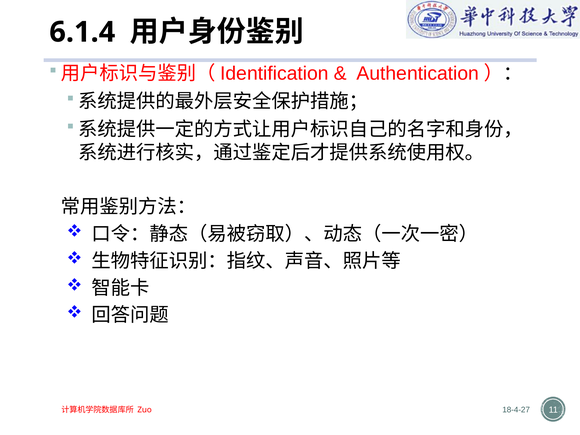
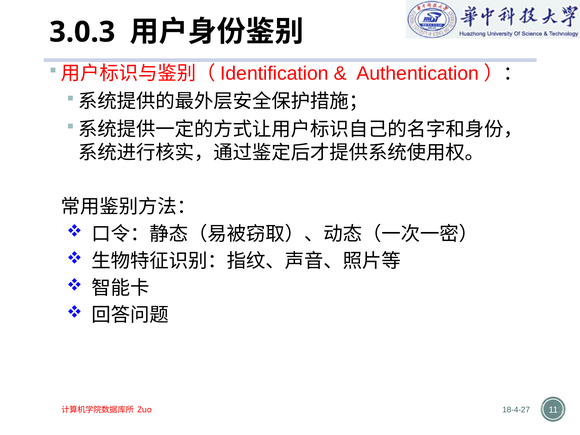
6.1.4: 6.1.4 -> 3.0.3 (82, 32)
